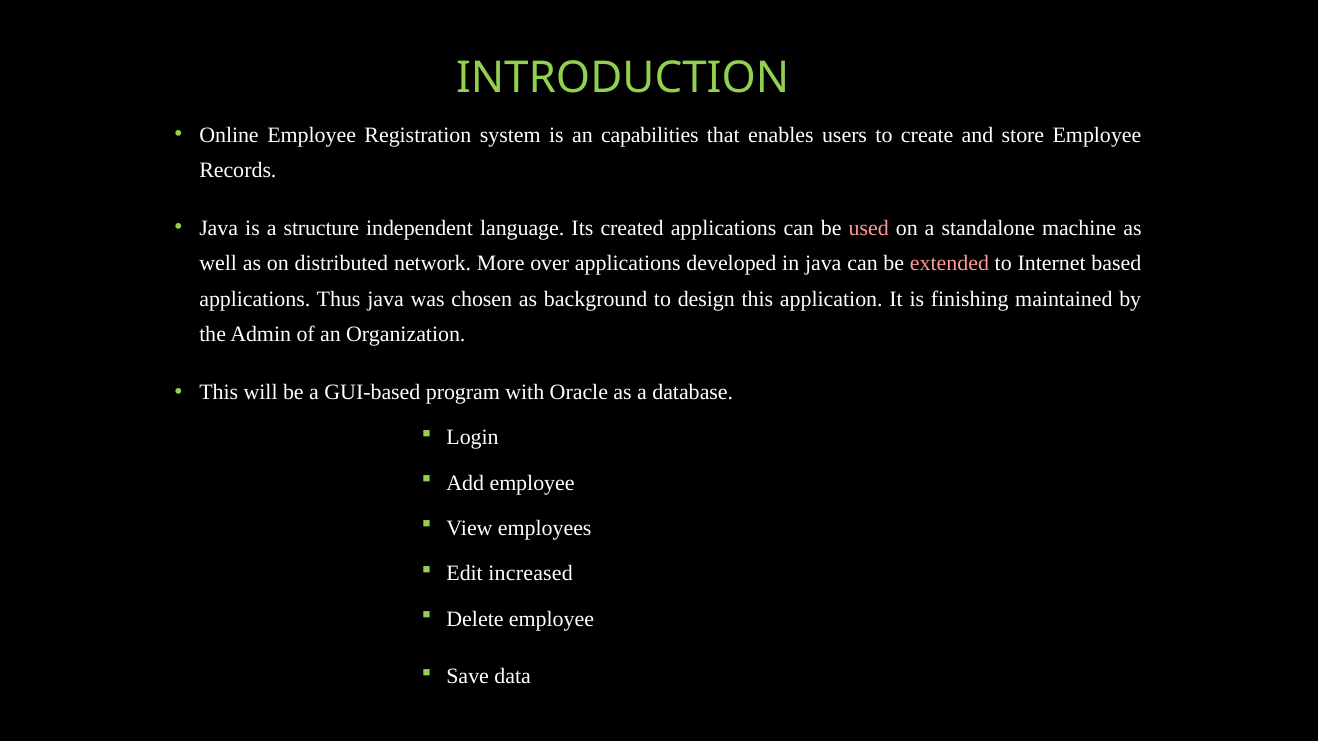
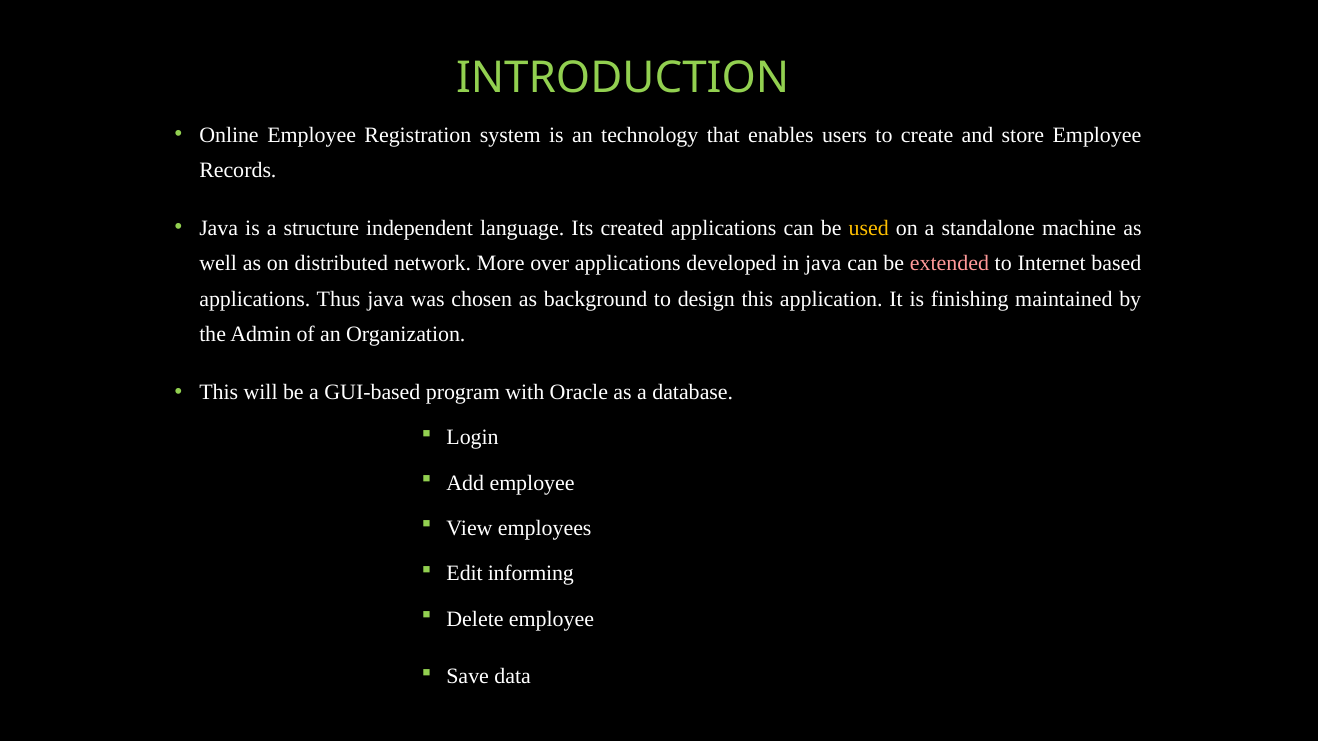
capabilities: capabilities -> technology (650, 135)
used colour: pink -> yellow (869, 228)
increased: increased -> informing (531, 574)
